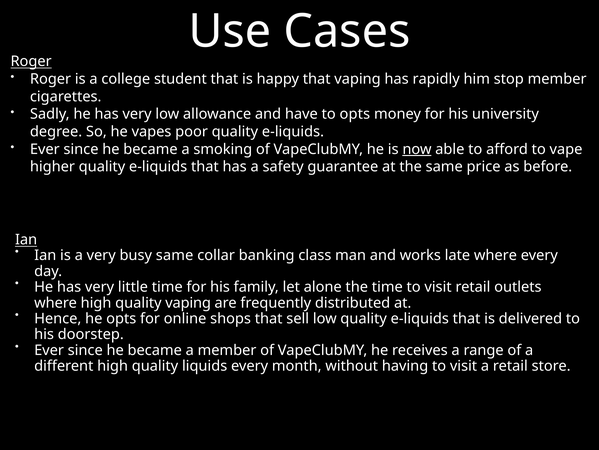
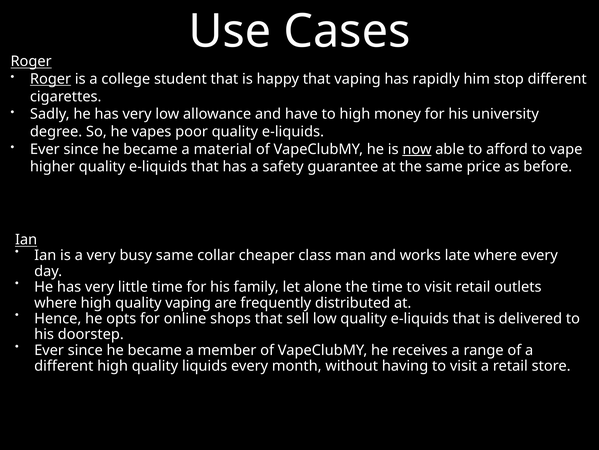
Roger underline: none -> present (51, 79)
stop member: member -> different (557, 79)
to opts: opts -> high (355, 114)
smoking: smoking -> material (223, 149)
banking: banking -> cheaper (267, 255)
